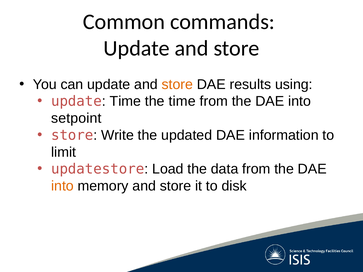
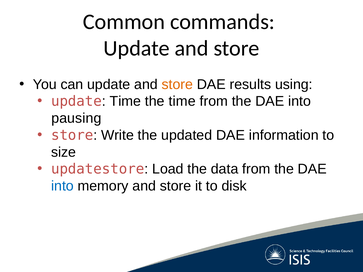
setpoint: setpoint -> pausing (76, 118)
limit: limit -> size (64, 152)
into colour: orange -> blue (62, 186)
